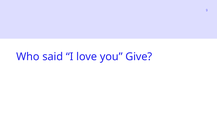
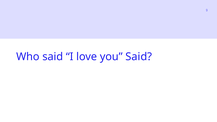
you Give: Give -> Said (139, 57)
